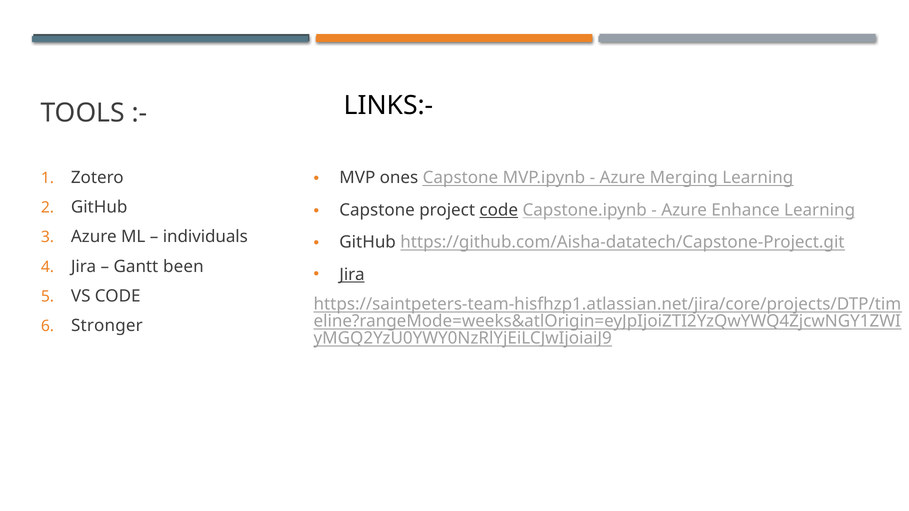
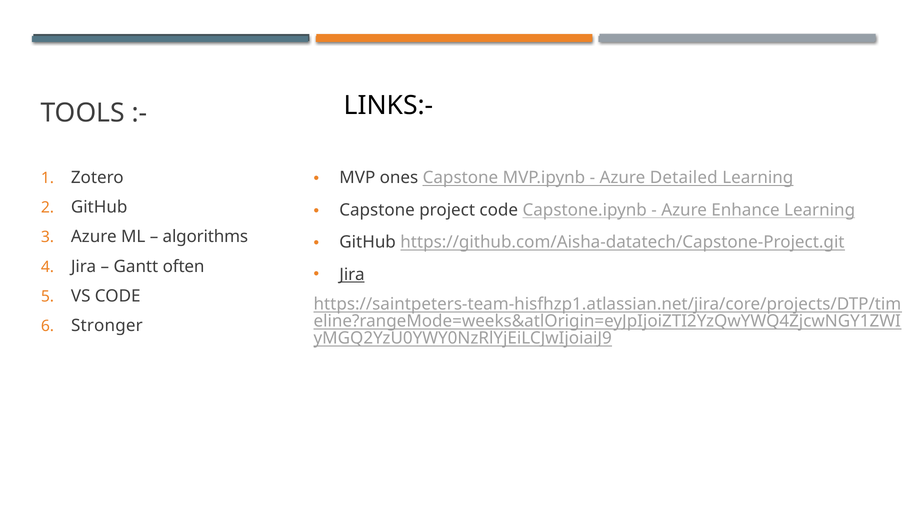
Merging: Merging -> Detailed (684, 178)
code underline: present -> none (499, 210)
individuals: individuals -> algorithms (205, 237)
been: been -> often (184, 267)
